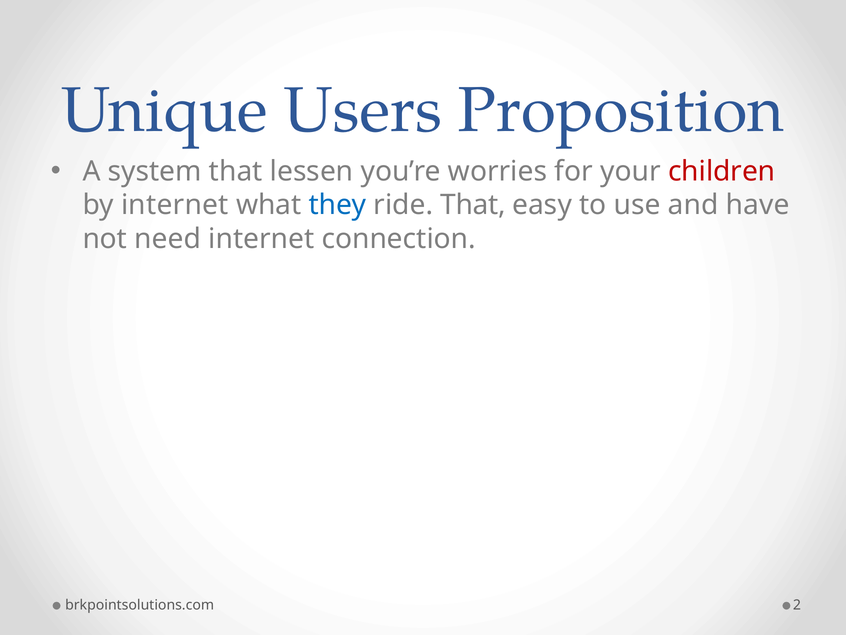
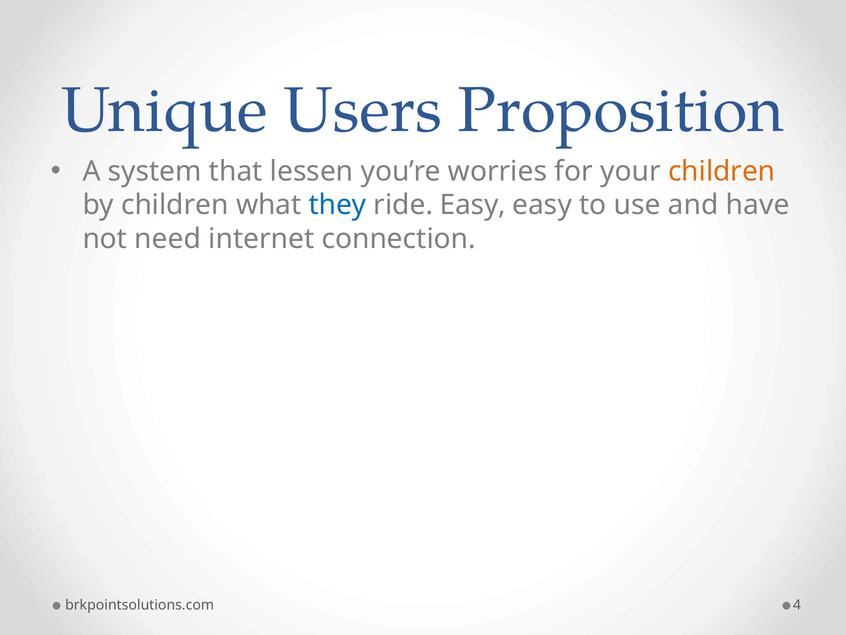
children colour: red -> orange (722, 171)
by internet: internet -> children (175, 205)
ride That: That -> Easy (473, 205)
2: 2 -> 4 (797, 605)
